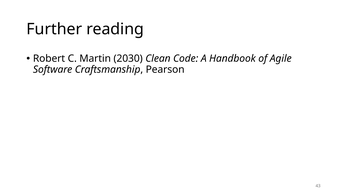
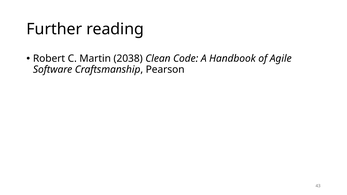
2030: 2030 -> 2038 (128, 59)
